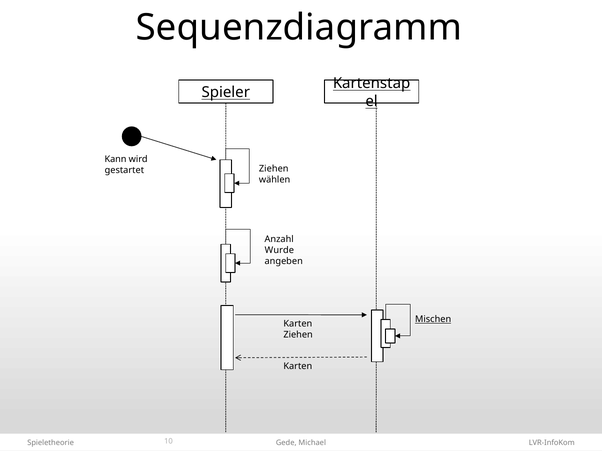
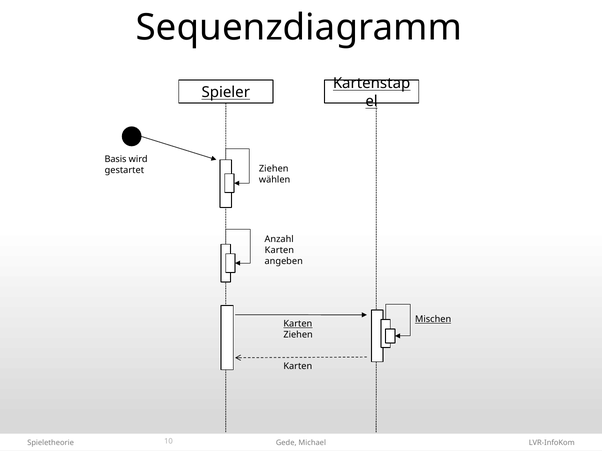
Kann: Kann -> Basis (116, 160)
Wurde: Wurde -> Karten (279, 251)
Karten underline: none -> present (298, 324)
